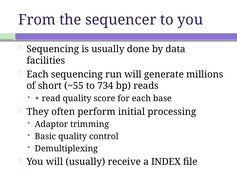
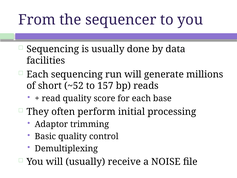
~55: ~55 -> ~52 (74, 86)
734: 734 -> 157 (105, 86)
INDEX: INDEX -> NOISE (166, 162)
